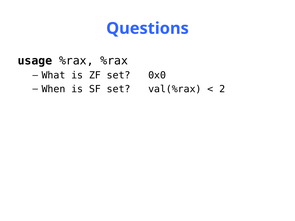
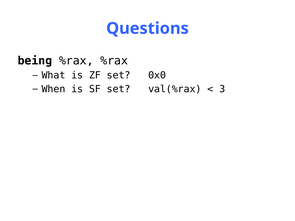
usage: usage -> being (35, 61)
2: 2 -> 3 (222, 89)
